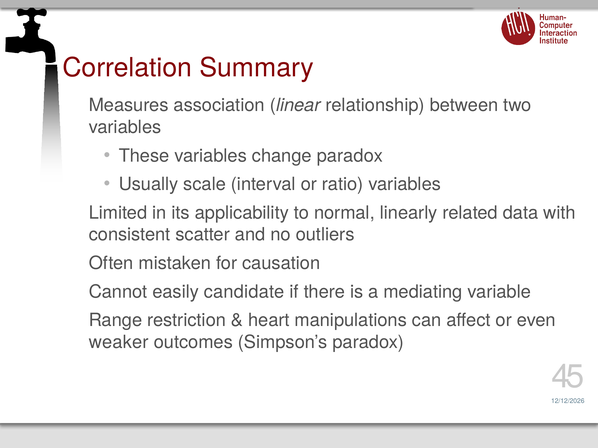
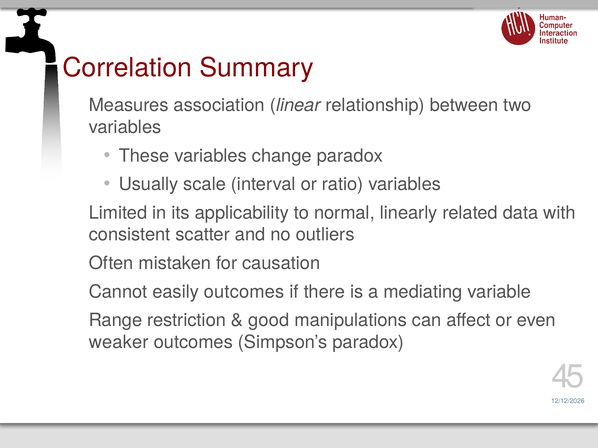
easily candidate: candidate -> outcomes (244, 292)
heart: heart -> good (269, 321)
